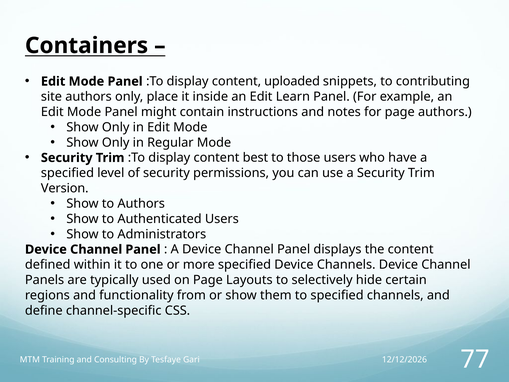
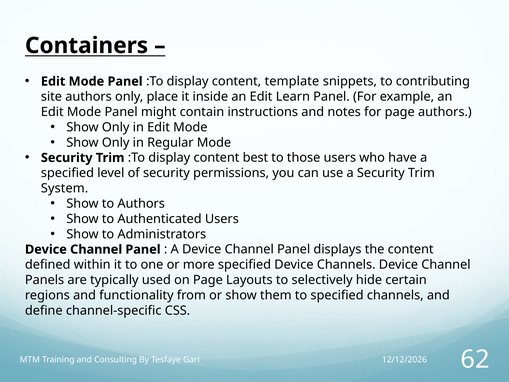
uploaded: uploaded -> template (292, 81)
Version: Version -> System (65, 188)
77: 77 -> 62 (475, 359)
